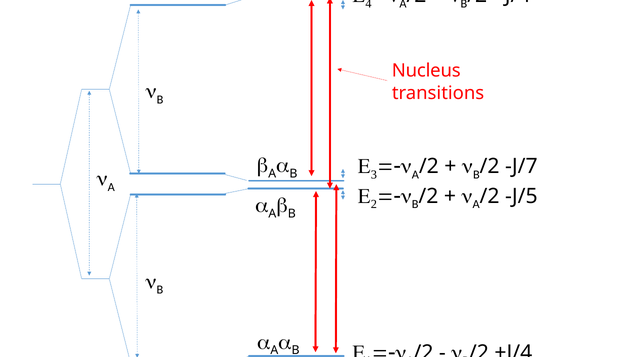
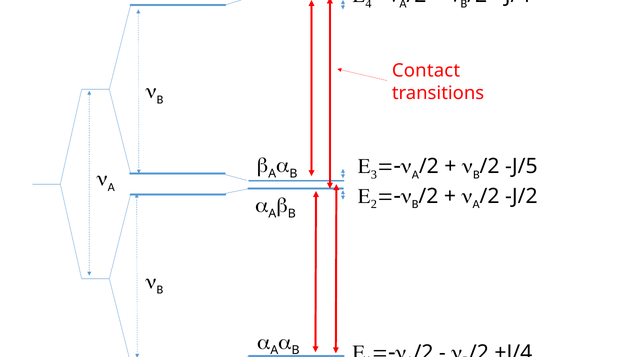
Nucleus: Nucleus -> Contact (426, 71)
J/7: J/7 -> J/5 (521, 166)
J/5: J/5 -> J/2 (521, 196)
